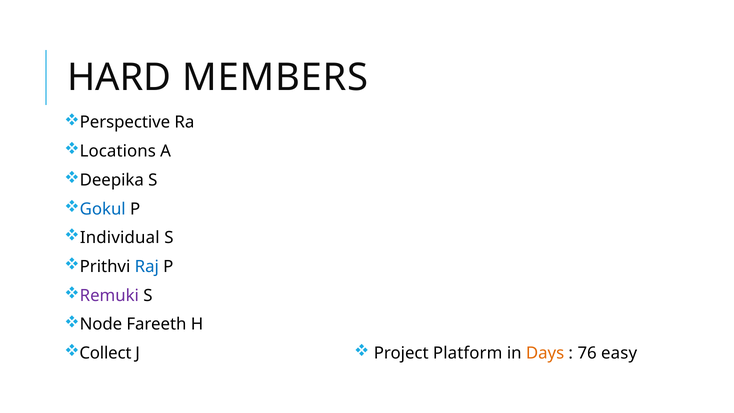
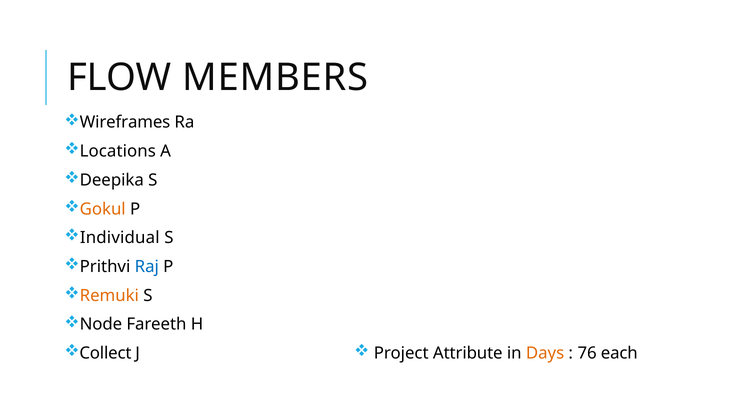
HARD: HARD -> FLOW (119, 78)
Perspective: Perspective -> Wireframes (125, 122)
Gokul colour: blue -> orange (103, 209)
Remuki colour: purple -> orange (109, 295)
Platform: Platform -> Attribute (468, 353)
easy: easy -> each (619, 353)
